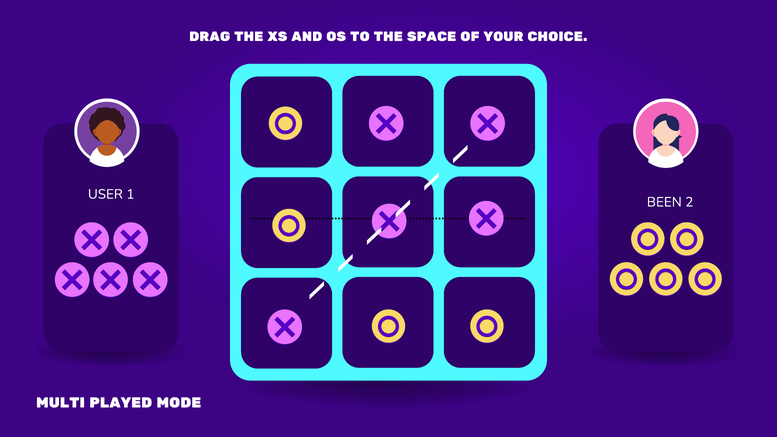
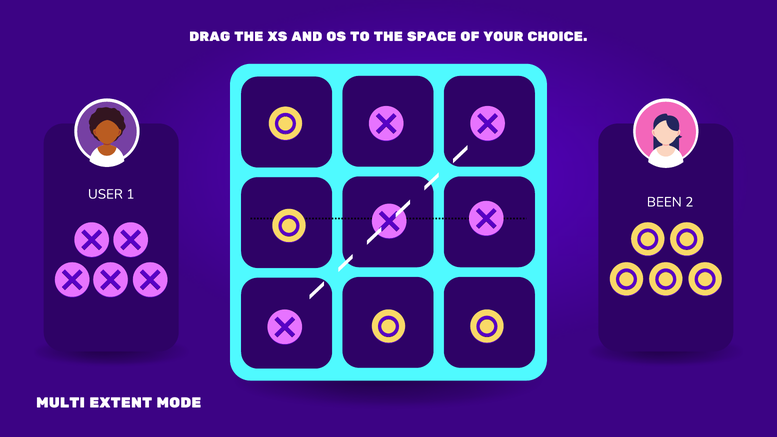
PLAYED: PLAYED -> EXTENT (121, 403)
